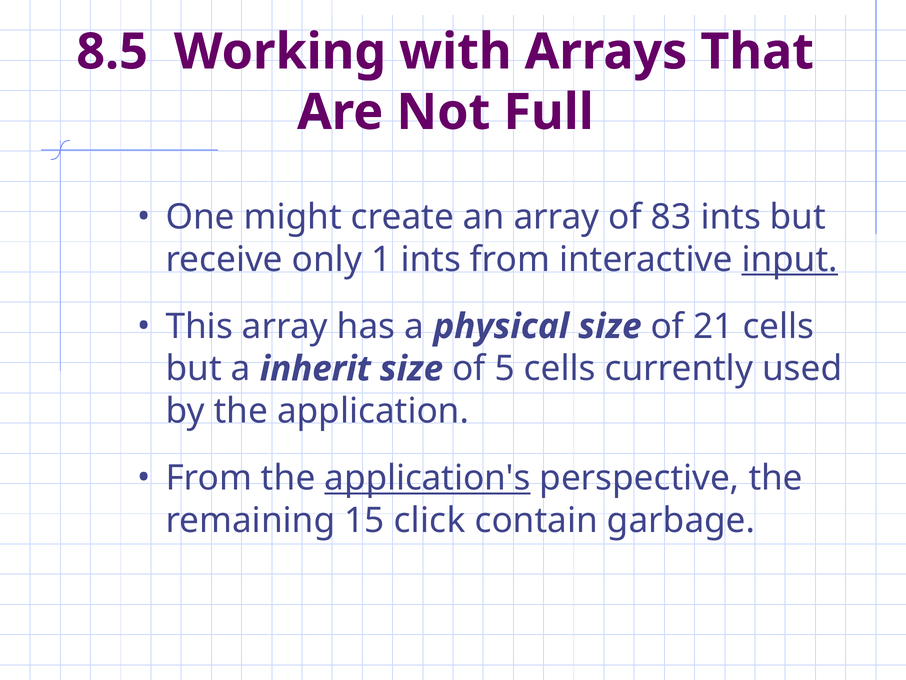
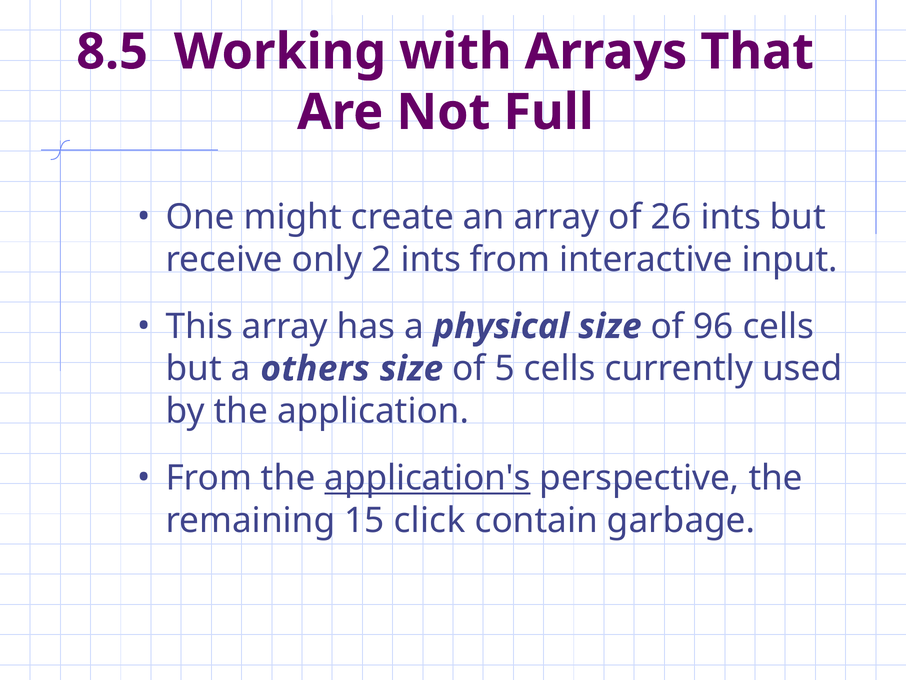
83: 83 -> 26 (671, 217)
1: 1 -> 2 (381, 259)
input underline: present -> none (790, 259)
21: 21 -> 96 (713, 326)
inherit: inherit -> others (315, 369)
